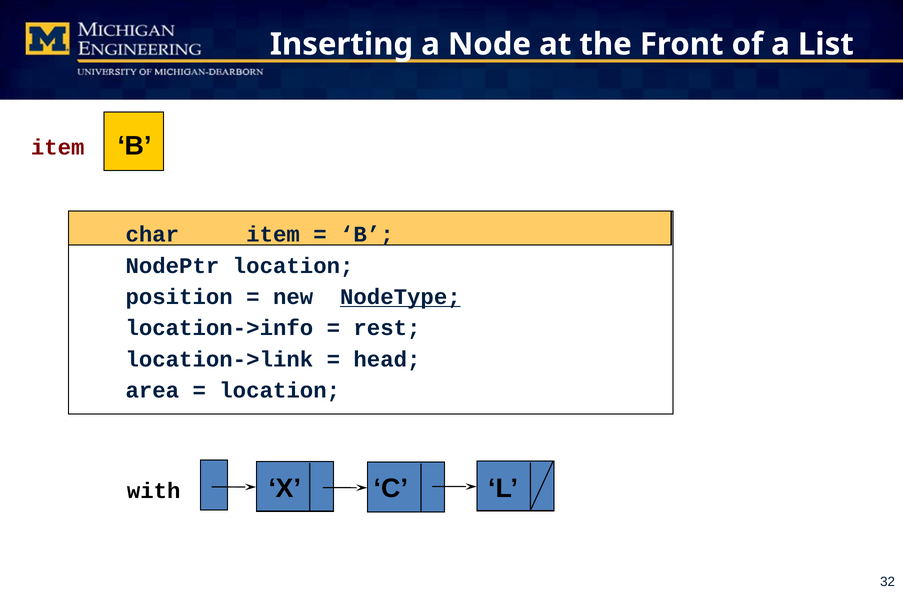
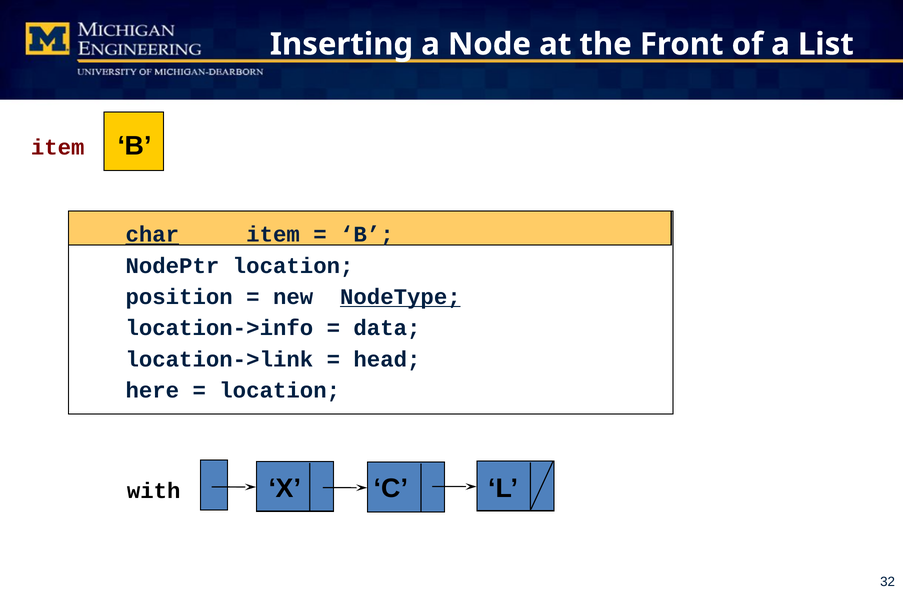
char underline: none -> present (152, 234)
rest: rest -> data (387, 328)
area: area -> here (152, 391)
